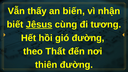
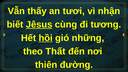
biến: biến -> tươi (74, 11)
hồi underline: none -> present (46, 38)
gió đường: đường -> những (88, 38)
